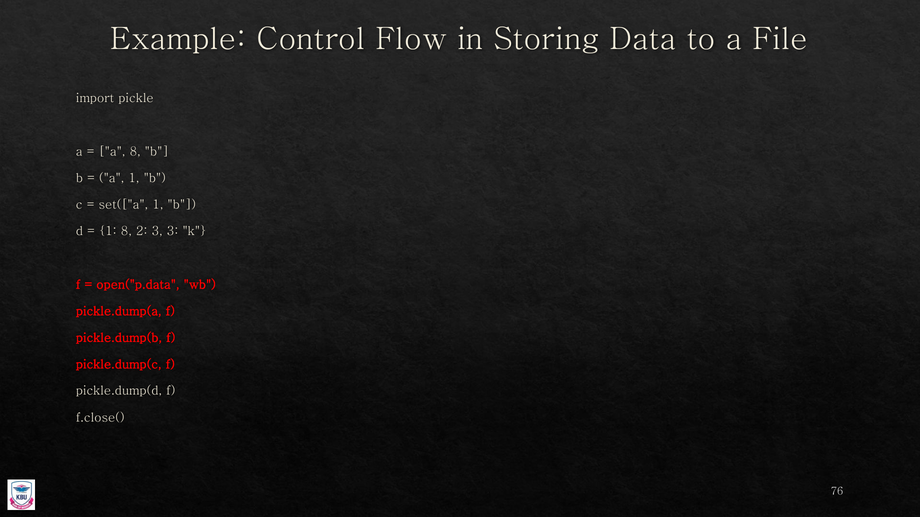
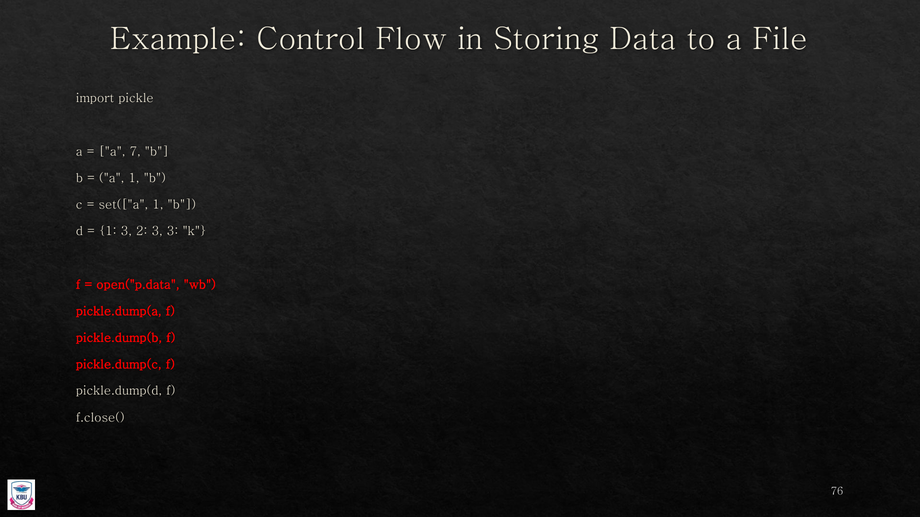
a 8: 8 -> 7 (135, 152)
1 8: 8 -> 3 (126, 231)
